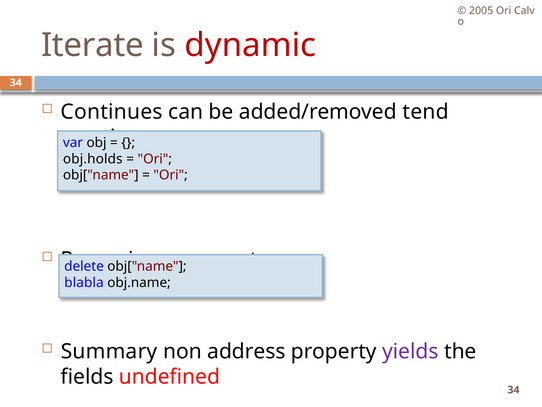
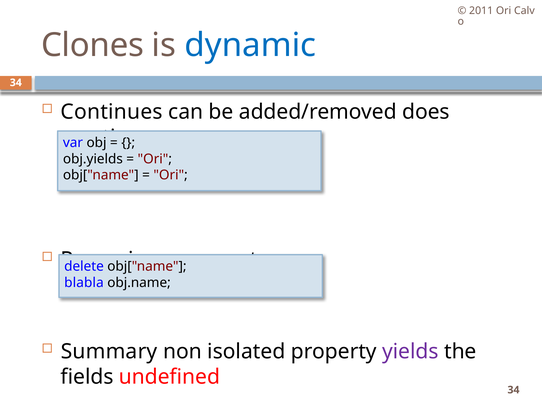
2005: 2005 -> 2011 (481, 11)
Iterate: Iterate -> Clones (92, 45)
dynamic colour: red -> blue (250, 45)
tend: tend -> does (426, 112)
obj.holds: obj.holds -> obj.yields (93, 159)
address: address -> isolated (246, 351)
